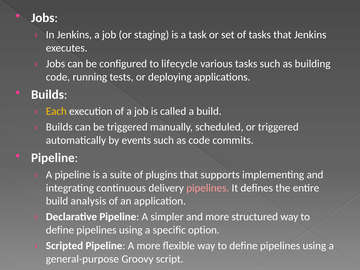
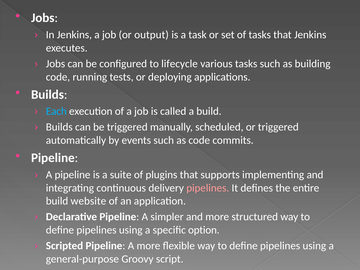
staging: staging -> output (152, 35)
Each colour: yellow -> light blue (56, 111)
analysis: analysis -> website (88, 201)
